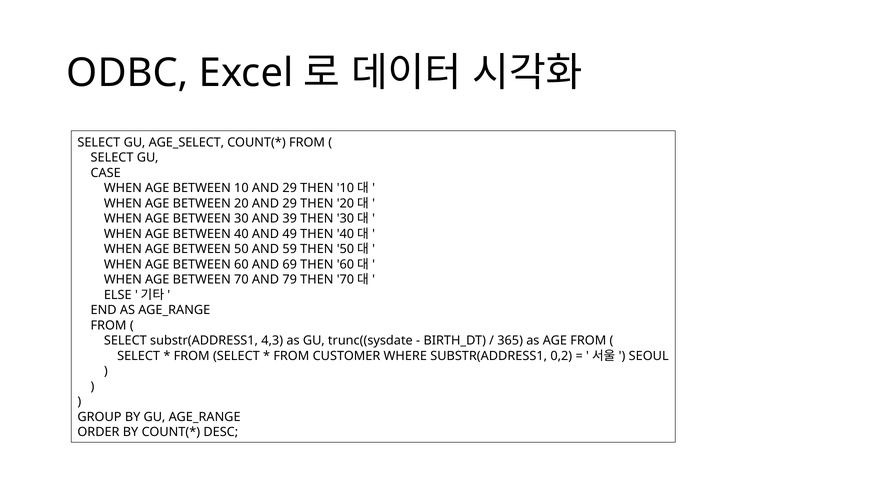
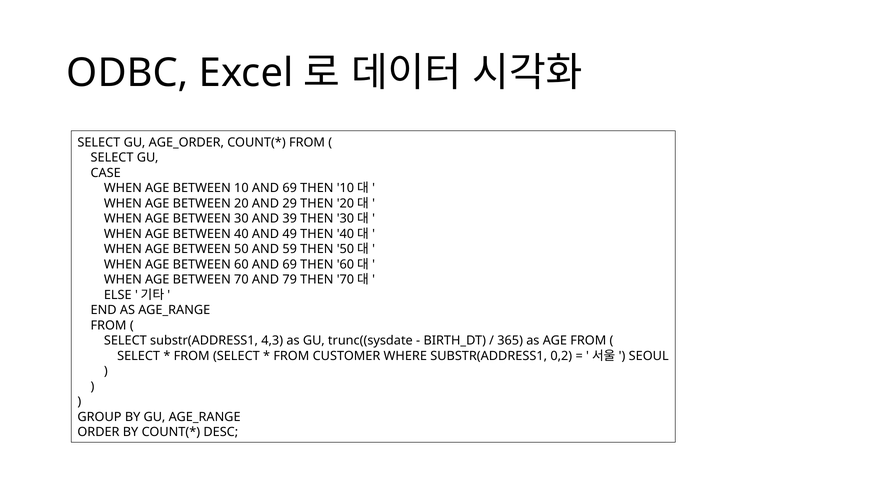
AGE_SELECT: AGE_SELECT -> AGE_ORDER (186, 142)
10 AND 29: 29 -> 69 (290, 188)
